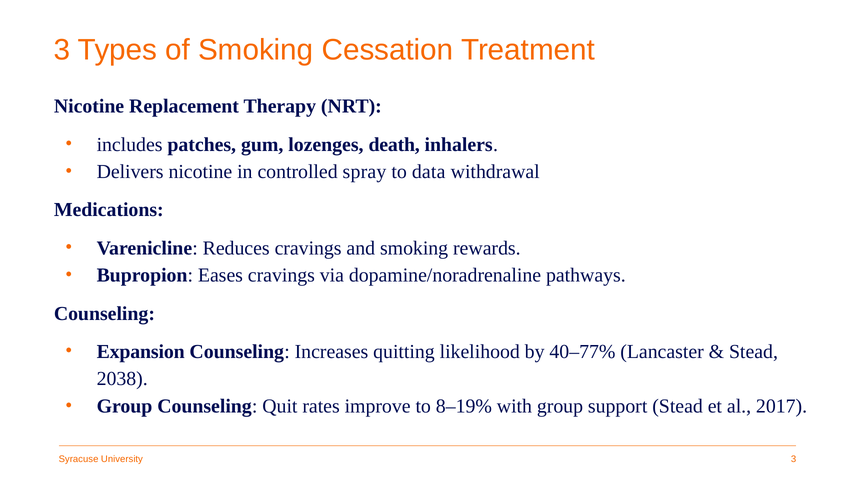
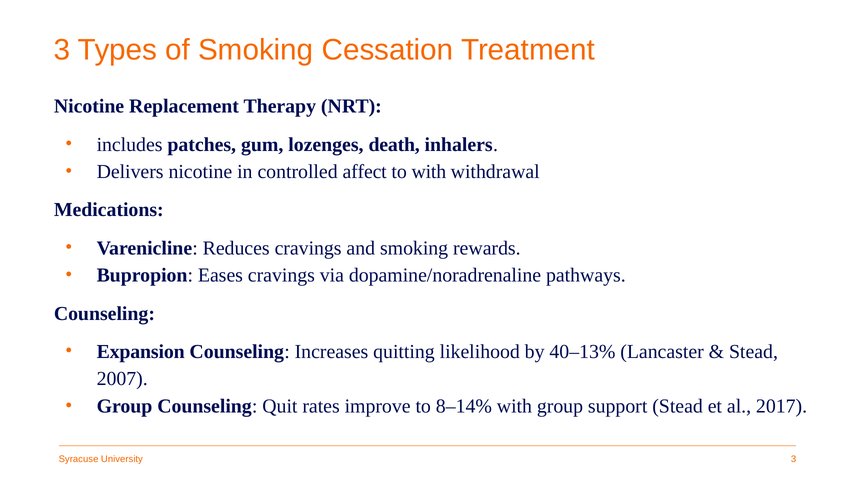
spray: spray -> affect (365, 172)
to data: data -> with (429, 172)
40–77%: 40–77% -> 40–13% (582, 352)
2038: 2038 -> 2007 (122, 379)
8–19%: 8–19% -> 8–14% (464, 406)
